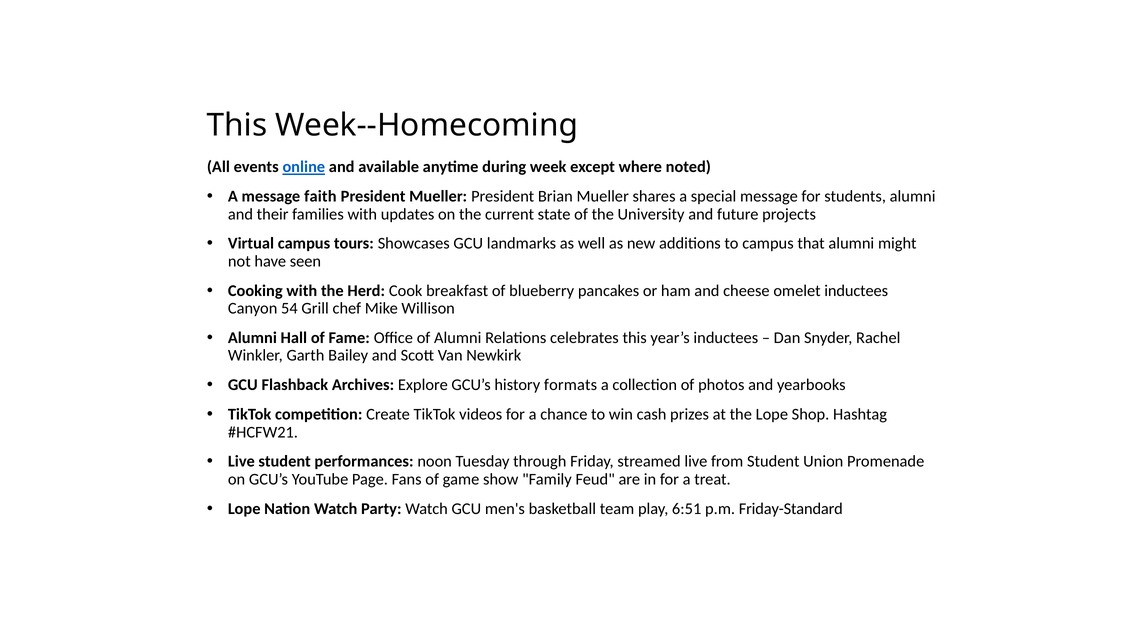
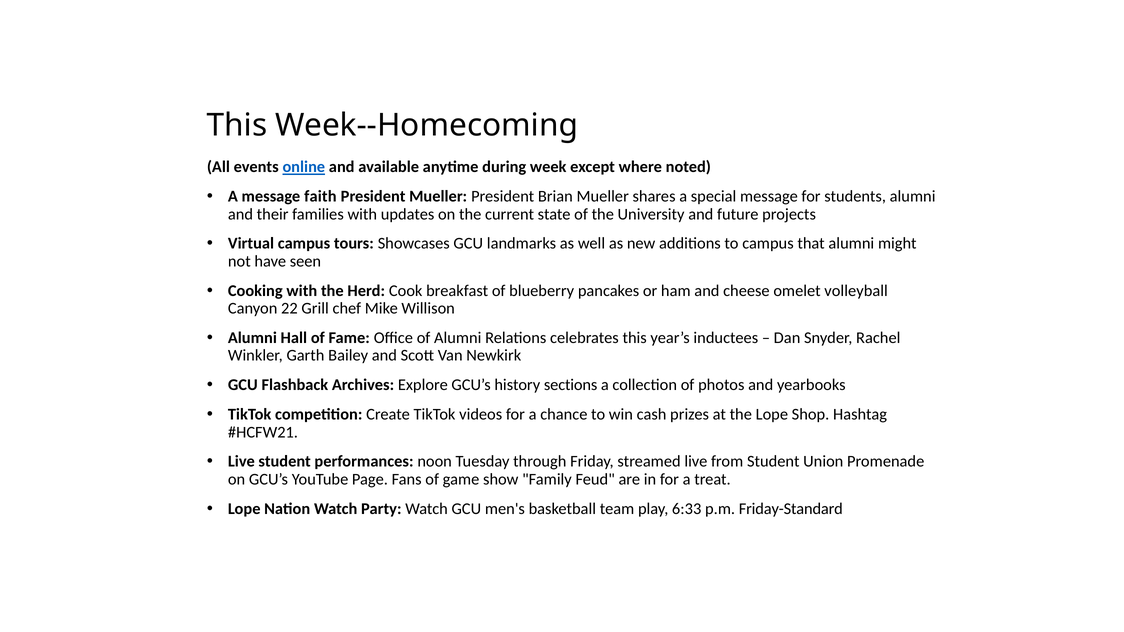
omelet inductees: inductees -> volleyball (856, 291)
54: 54 -> 22 (289, 309)
formats: formats -> sections (571, 385)
6:51: 6:51 -> 6:33 (687, 509)
